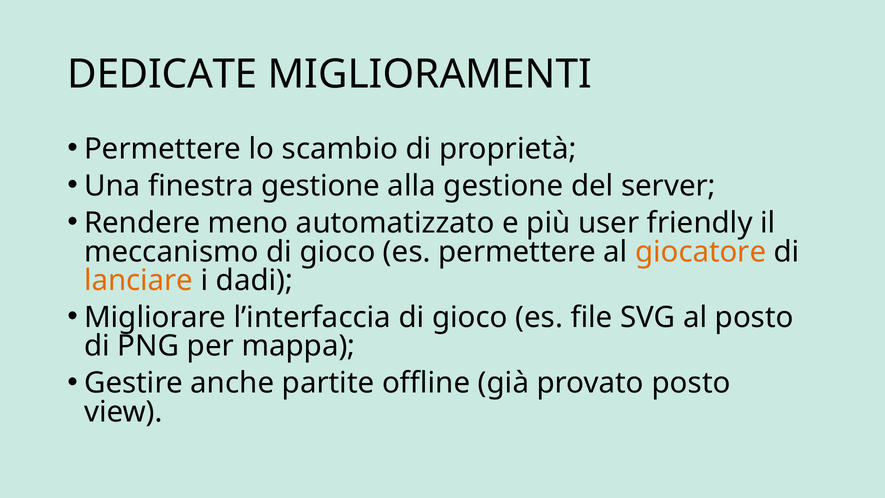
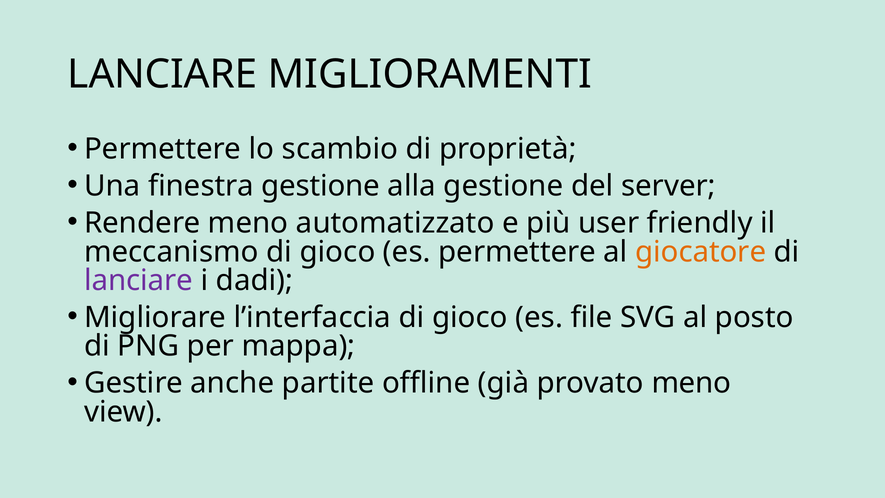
DEDICATE: DEDICATE -> LANCIARE (162, 74)
lanciare colour: orange -> purple (139, 280)
provato posto: posto -> meno (691, 383)
